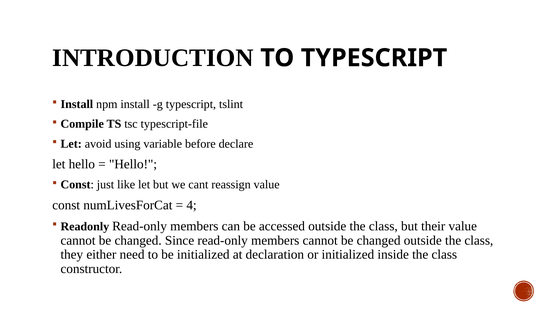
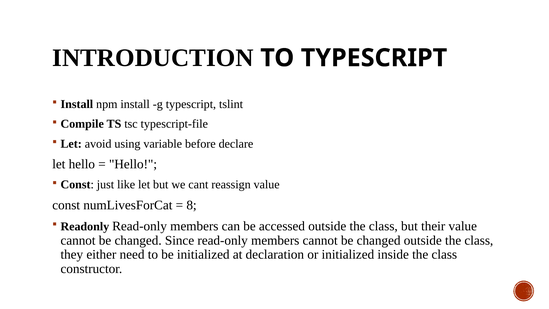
4: 4 -> 8 (192, 205)
